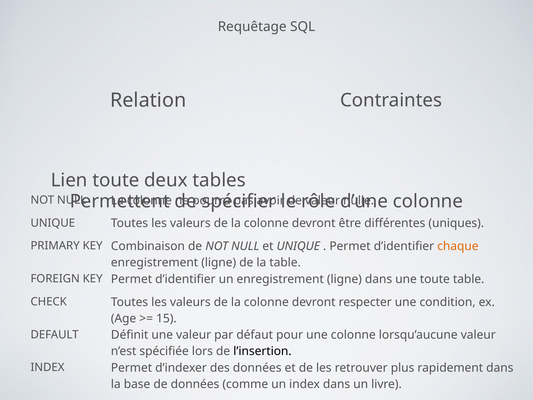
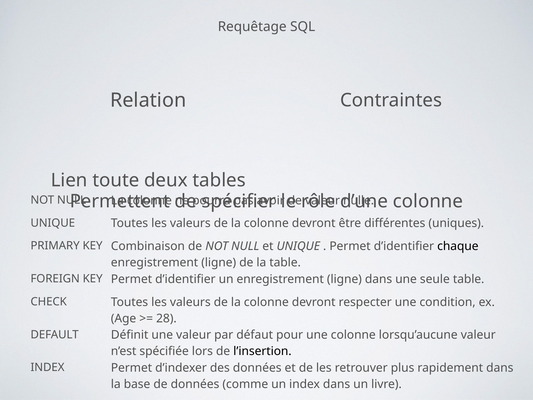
chaque colour: orange -> black (458, 246)
une toute: toute -> seule (435, 279)
15: 15 -> 28 (166, 318)
